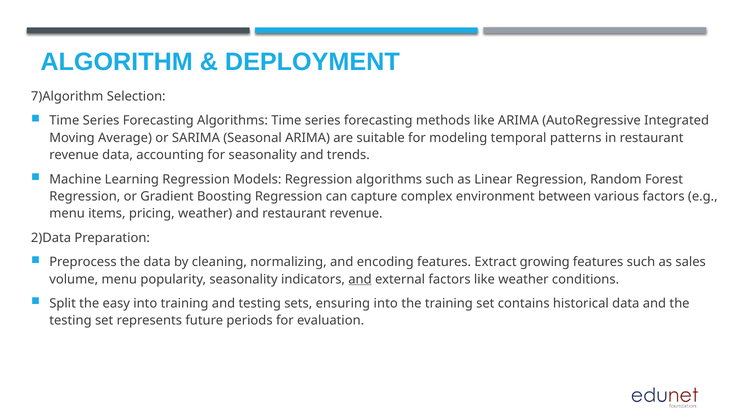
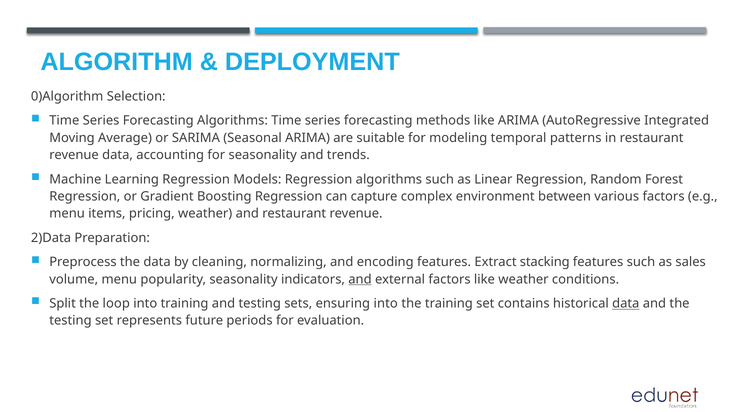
7)Algorithm: 7)Algorithm -> 0)Algorithm (67, 96)
growing: growing -> stacking (545, 262)
easy: easy -> loop (116, 304)
data underline: none -> present (626, 304)
